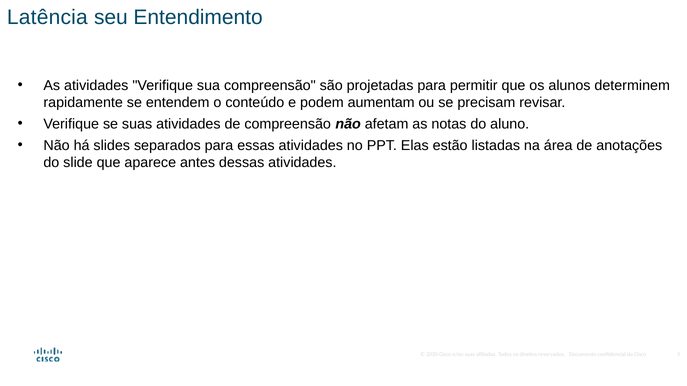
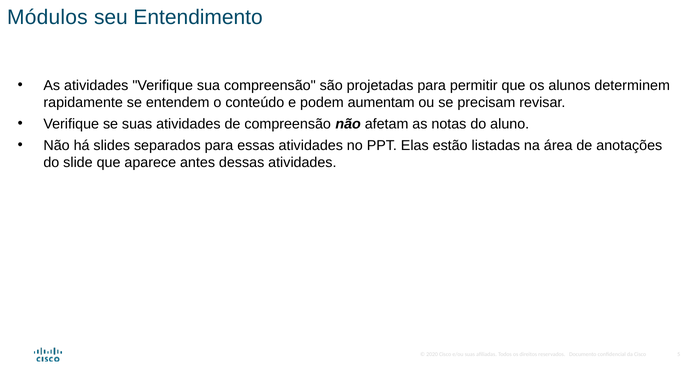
Latência: Latência -> Módulos (47, 17)
